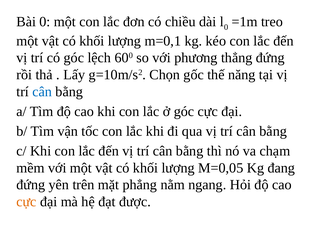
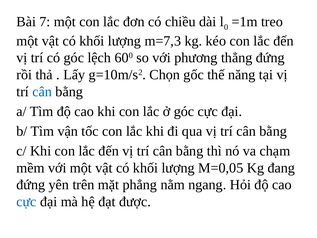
Bài 0: 0 -> 7 (45, 22)
m=0,1: m=0,1 -> m=7,3 (163, 41)
cực colour: orange -> blue (26, 202)
